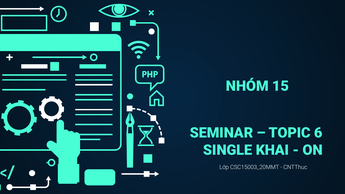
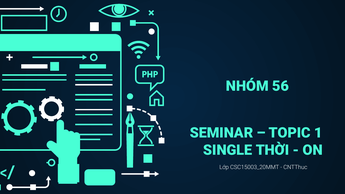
15: 15 -> 56 (281, 86)
6: 6 -> 1 (318, 133)
KHAI: KHAI -> THỜI (272, 150)
